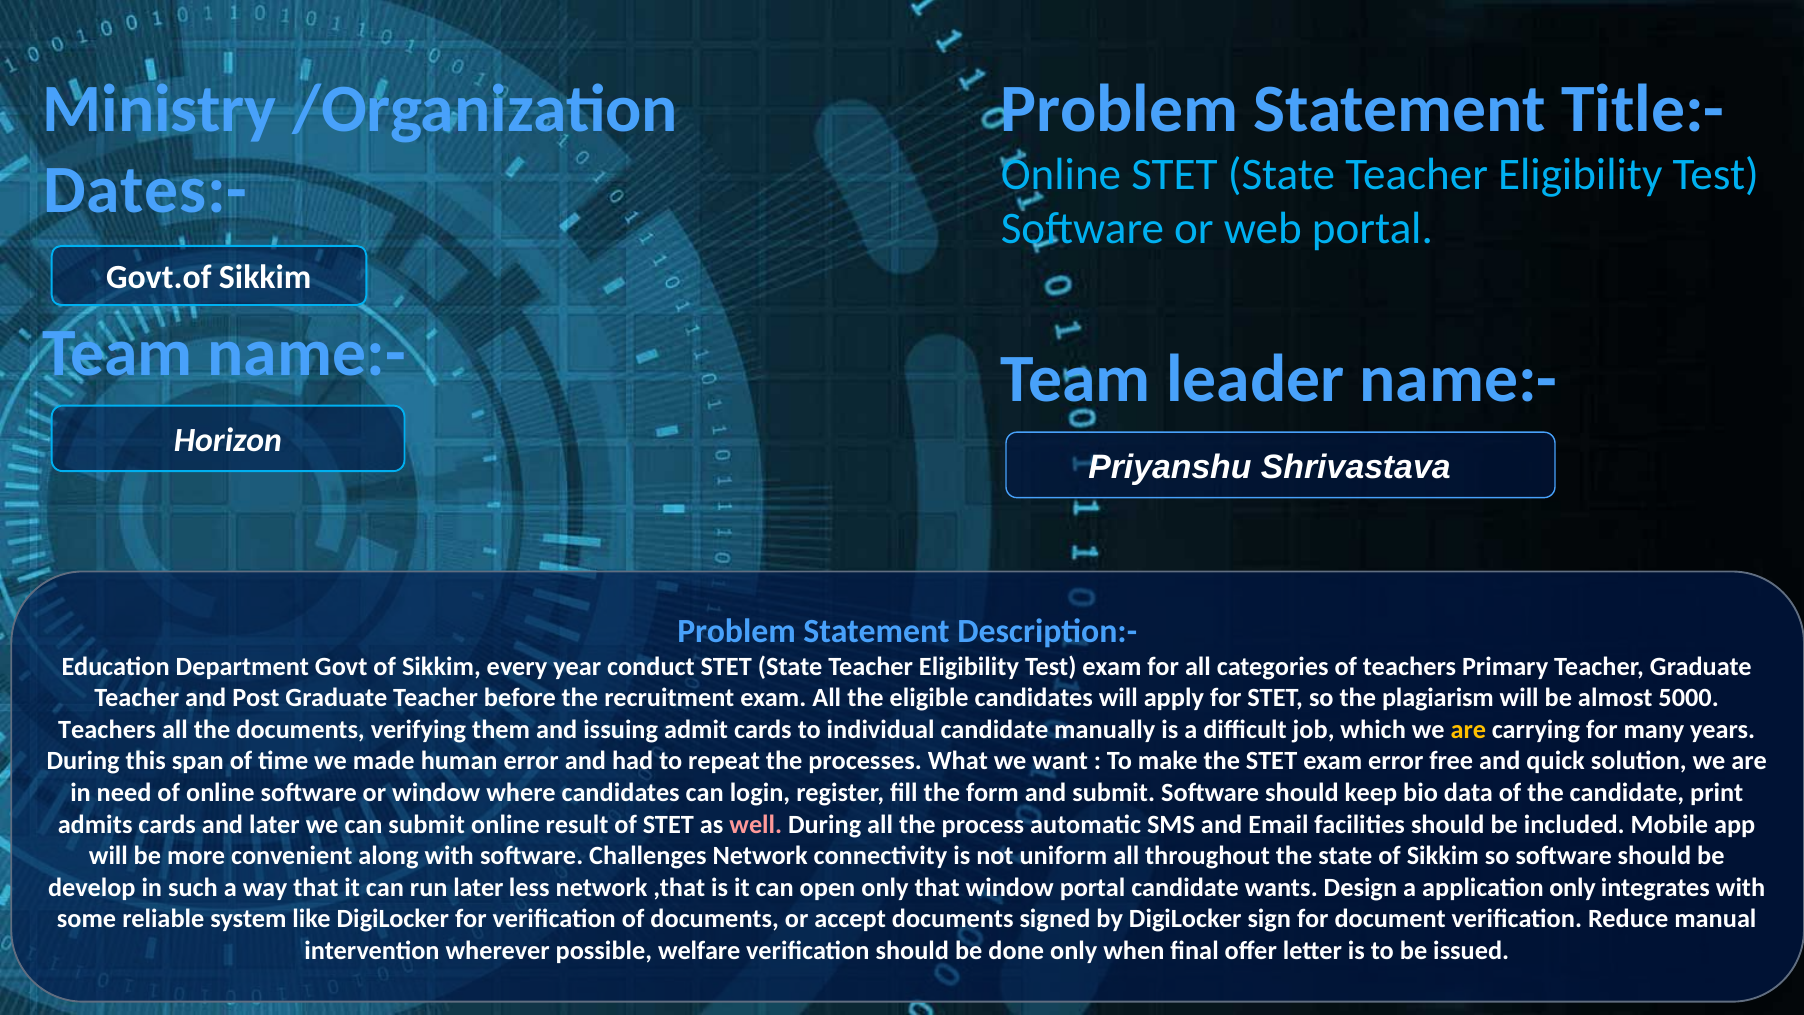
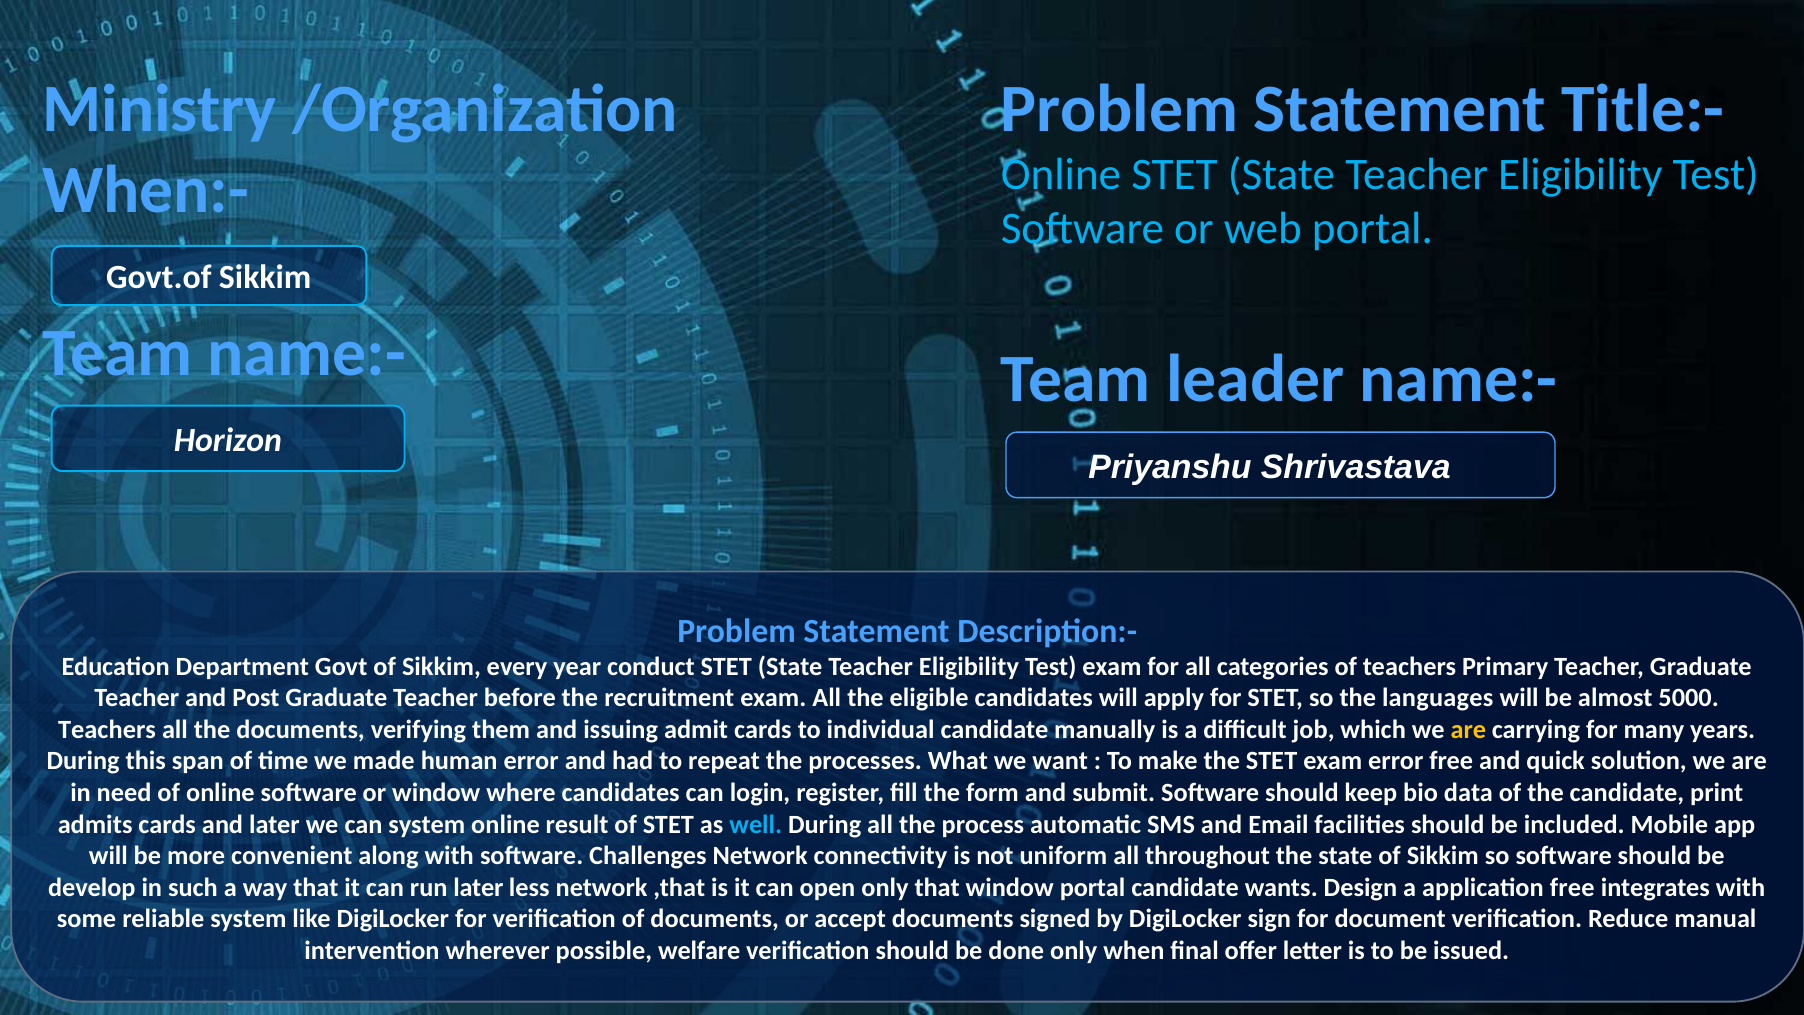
Dates:-: Dates:- -> When:- (146, 190)
plagiarism: plagiarism -> languages (1438, 698)
can submit: submit -> system (427, 824)
well colour: pink -> light blue (756, 824)
application only: only -> free (1572, 887)
